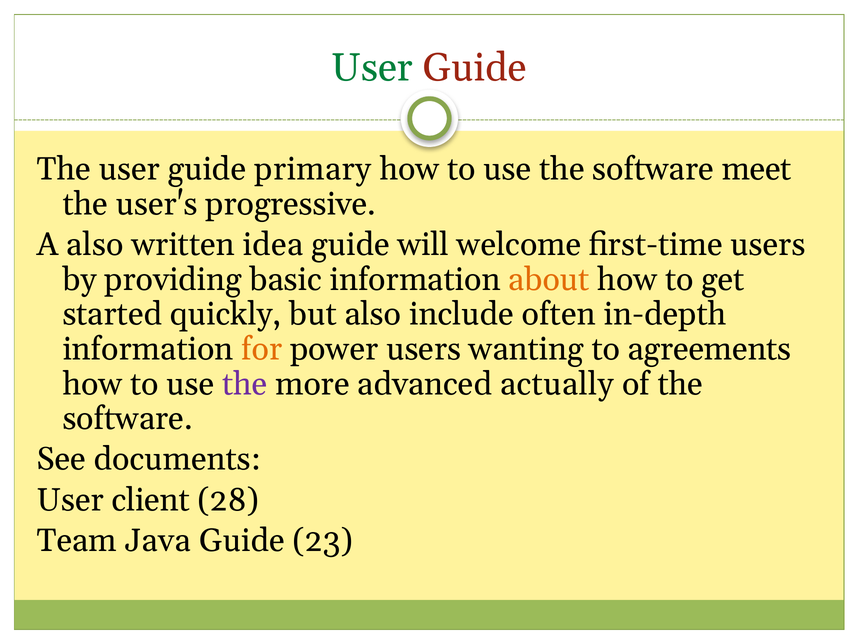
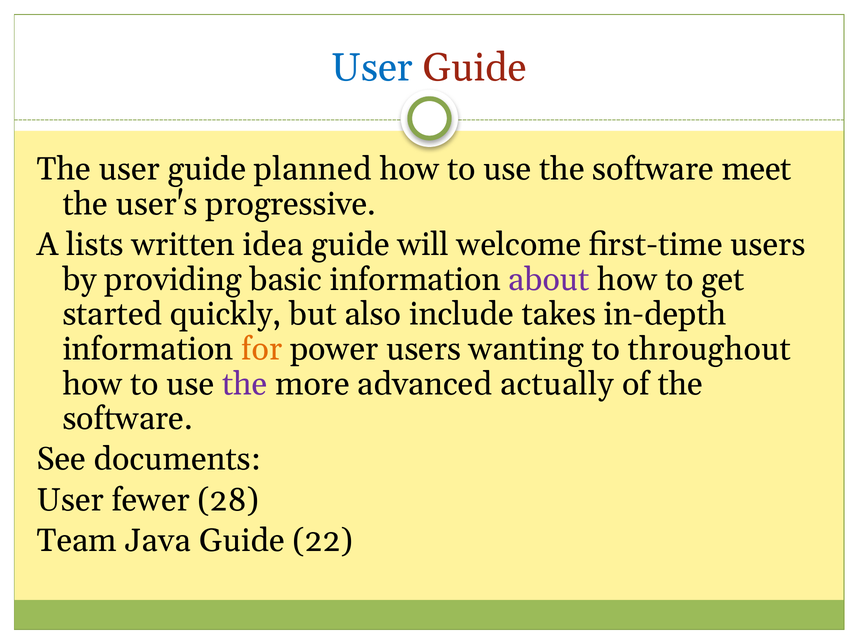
User colour: green -> blue (372, 68)
primary: primary -> planned (313, 169)
A also: also -> lists (95, 245)
about colour: orange -> purple (549, 280)
often: often -> takes (559, 314)
agreements: agreements -> throughout (709, 349)
client: client -> fewer (151, 500)
23: 23 -> 22 (323, 541)
